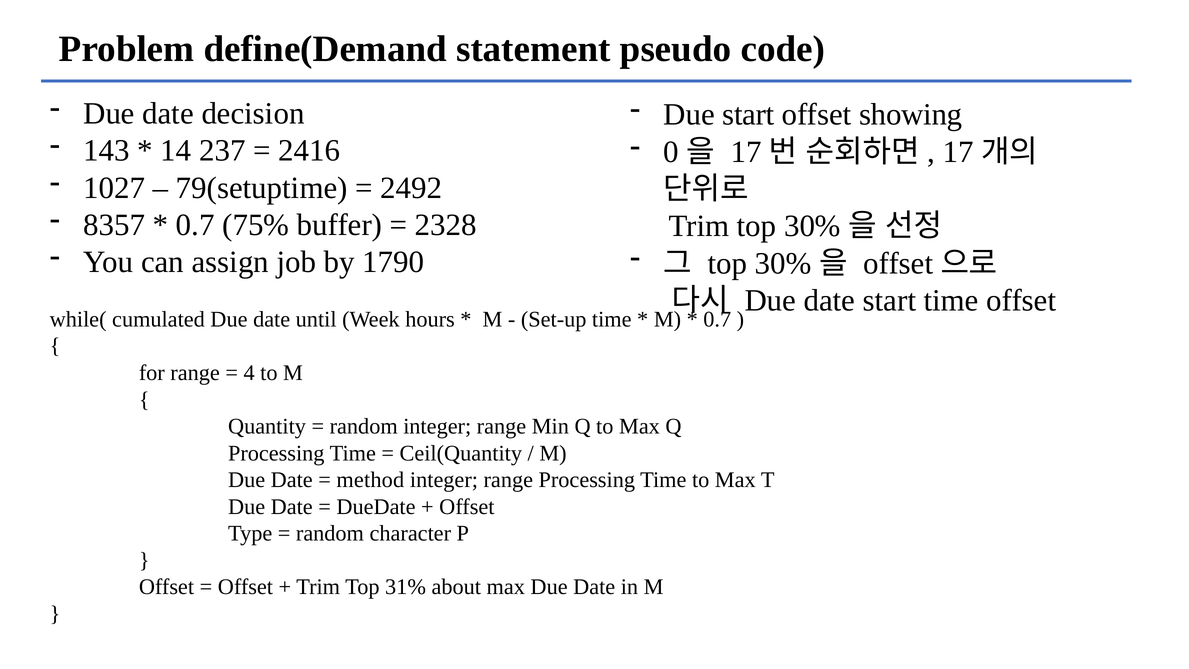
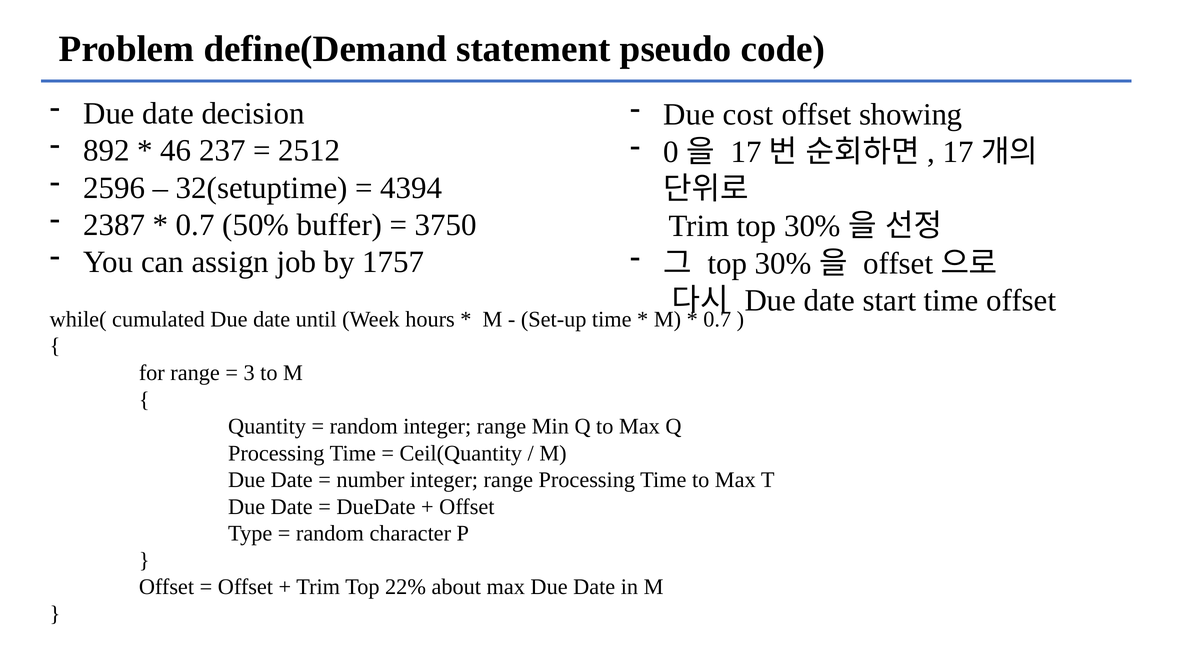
Due start: start -> cost (748, 115)
143: 143 -> 892 (106, 151)
14: 14 -> 46 (176, 151)
2416: 2416 -> 2512 (309, 151)
1027: 1027 -> 2596 (114, 188)
79(setuptime: 79(setuptime -> 32(setuptime (262, 188)
2492: 2492 -> 4394 (411, 188)
8357: 8357 -> 2387 (114, 225)
75%: 75% -> 50% (256, 225)
2328: 2328 -> 3750 (446, 225)
1790: 1790 -> 1757 (393, 262)
4: 4 -> 3 (249, 373)
method: method -> number (370, 480)
31%: 31% -> 22% (406, 587)
